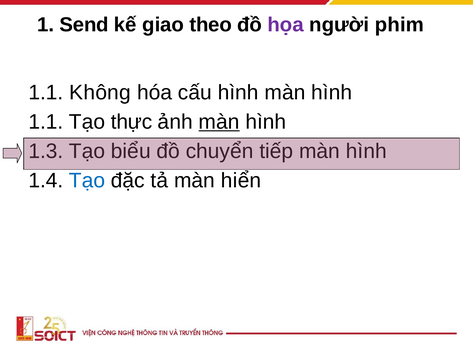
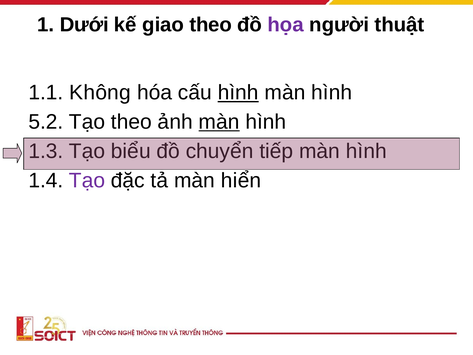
Send: Send -> Dưới (84, 25)
phim: phim -> thuật (399, 25)
hình underline: none -> present (238, 92)
1.1: 1.1 -> 5.2 (46, 122)
Tạo thực: thực -> theo (131, 122)
Tạo colour: blue -> purple (87, 180)
